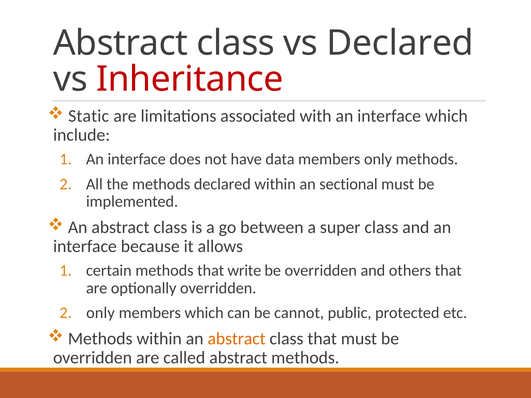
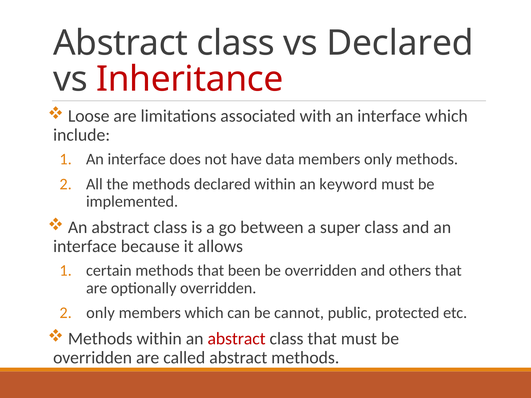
Static: Static -> Loose (89, 116)
sectional: sectional -> keyword (348, 184)
write: write -> been (244, 271)
abstract colour: orange -> red (237, 339)
